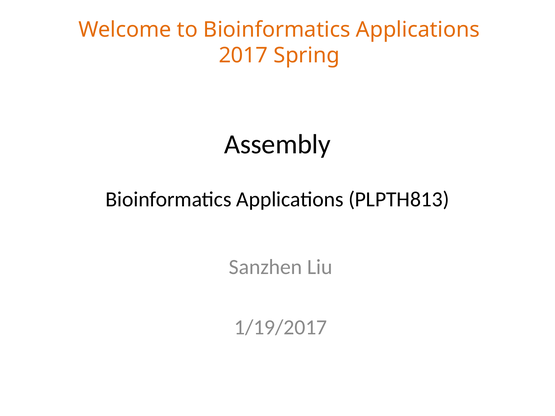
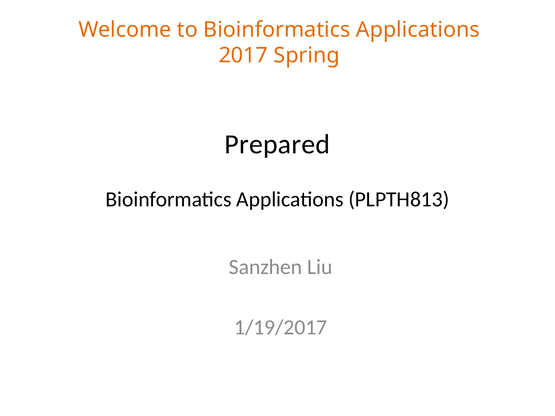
Assembly: Assembly -> Prepared (277, 145)
